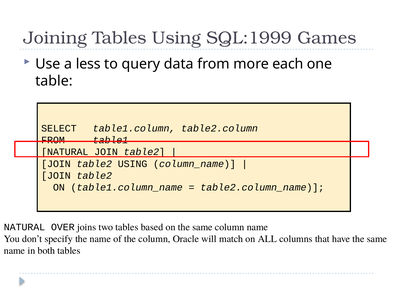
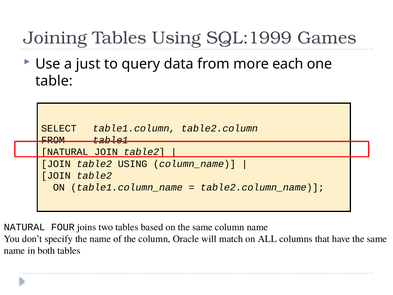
less: less -> just (88, 64)
OVER: OVER -> FOUR (63, 227)
